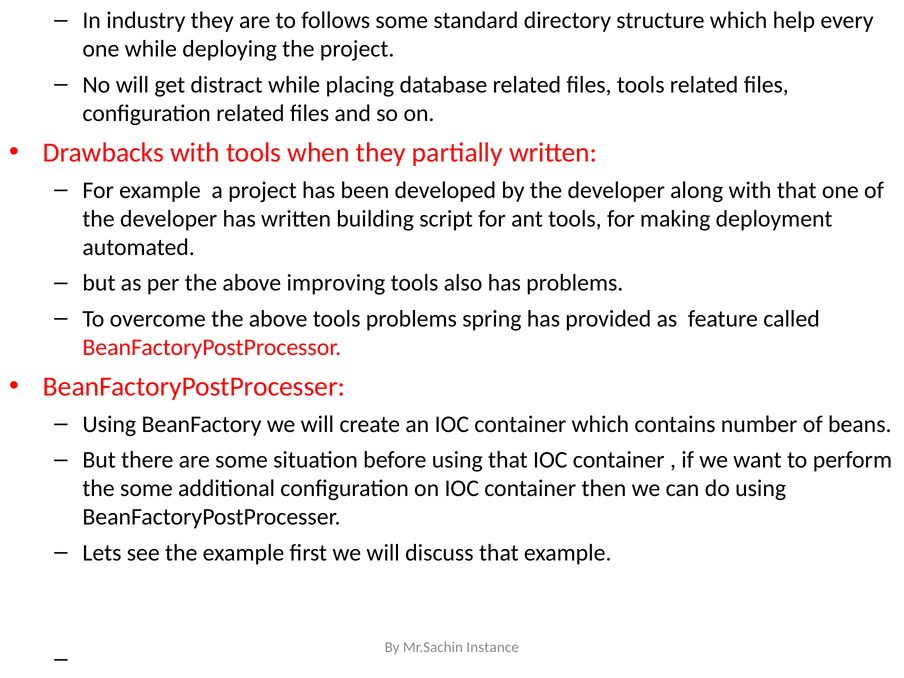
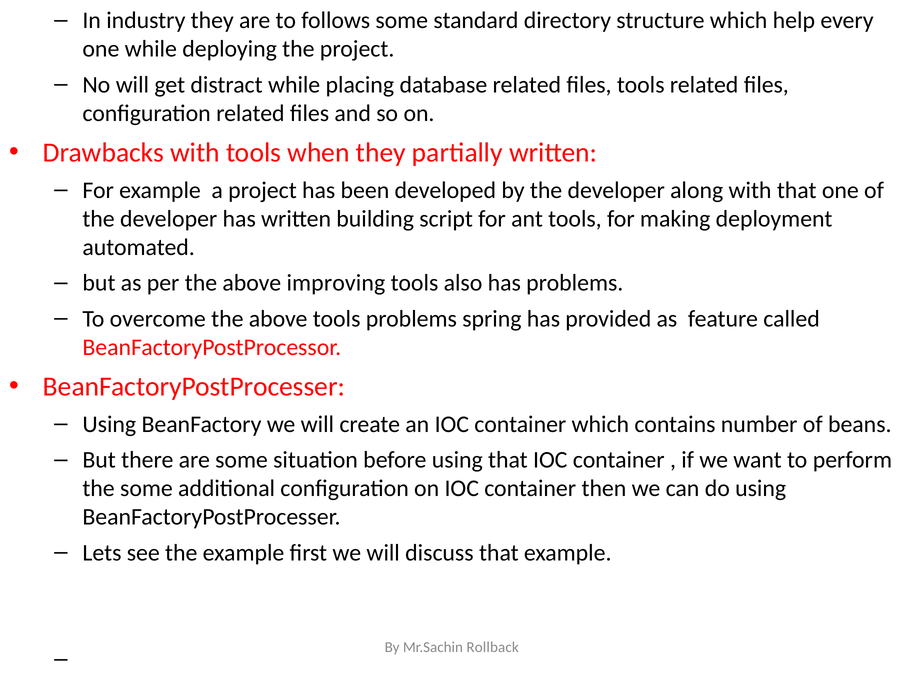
Instance: Instance -> Rollback (493, 647)
